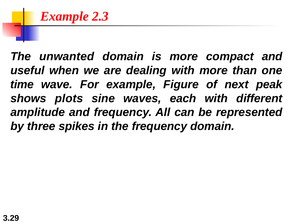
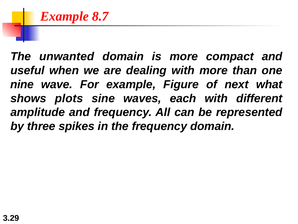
2.3: 2.3 -> 8.7 (100, 16)
time: time -> nine (22, 84)
peak: peak -> what (269, 84)
